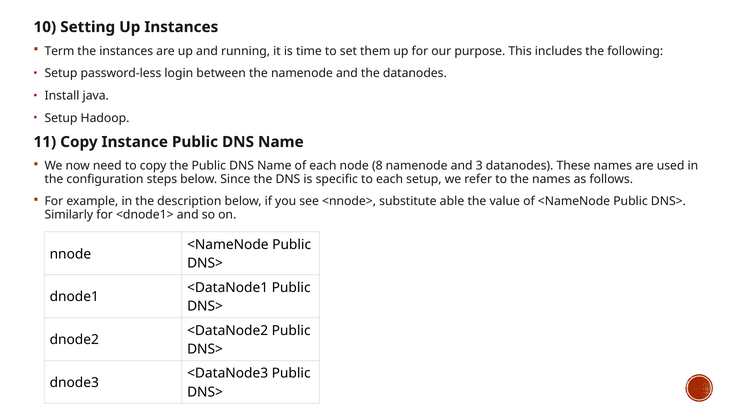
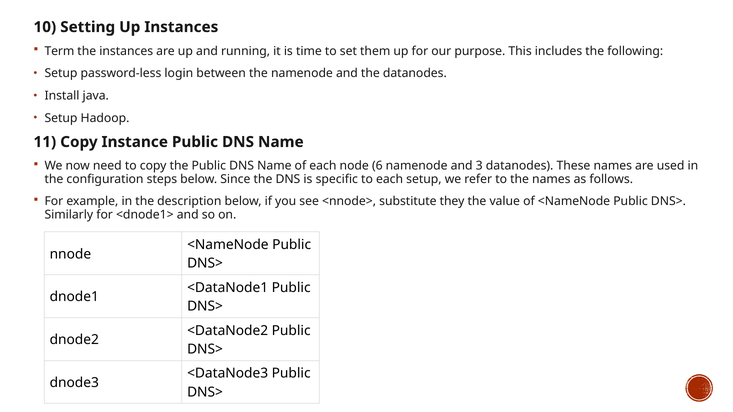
8: 8 -> 6 (377, 166)
able: able -> they (452, 202)
